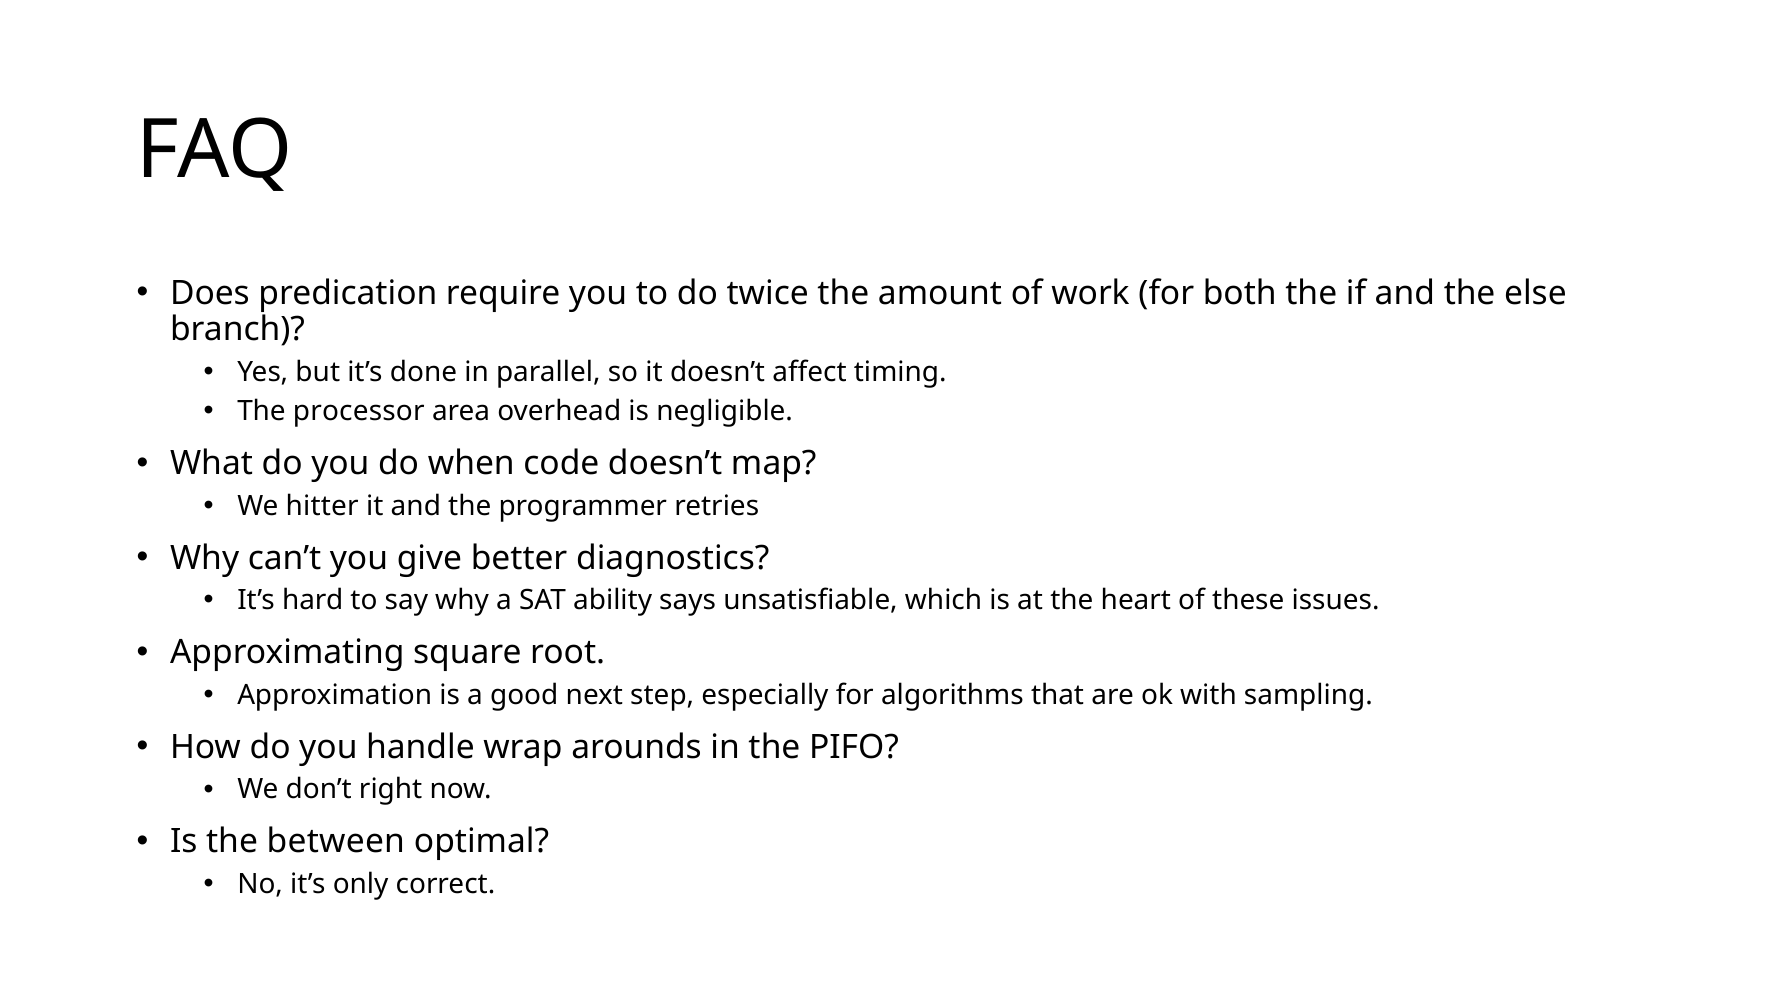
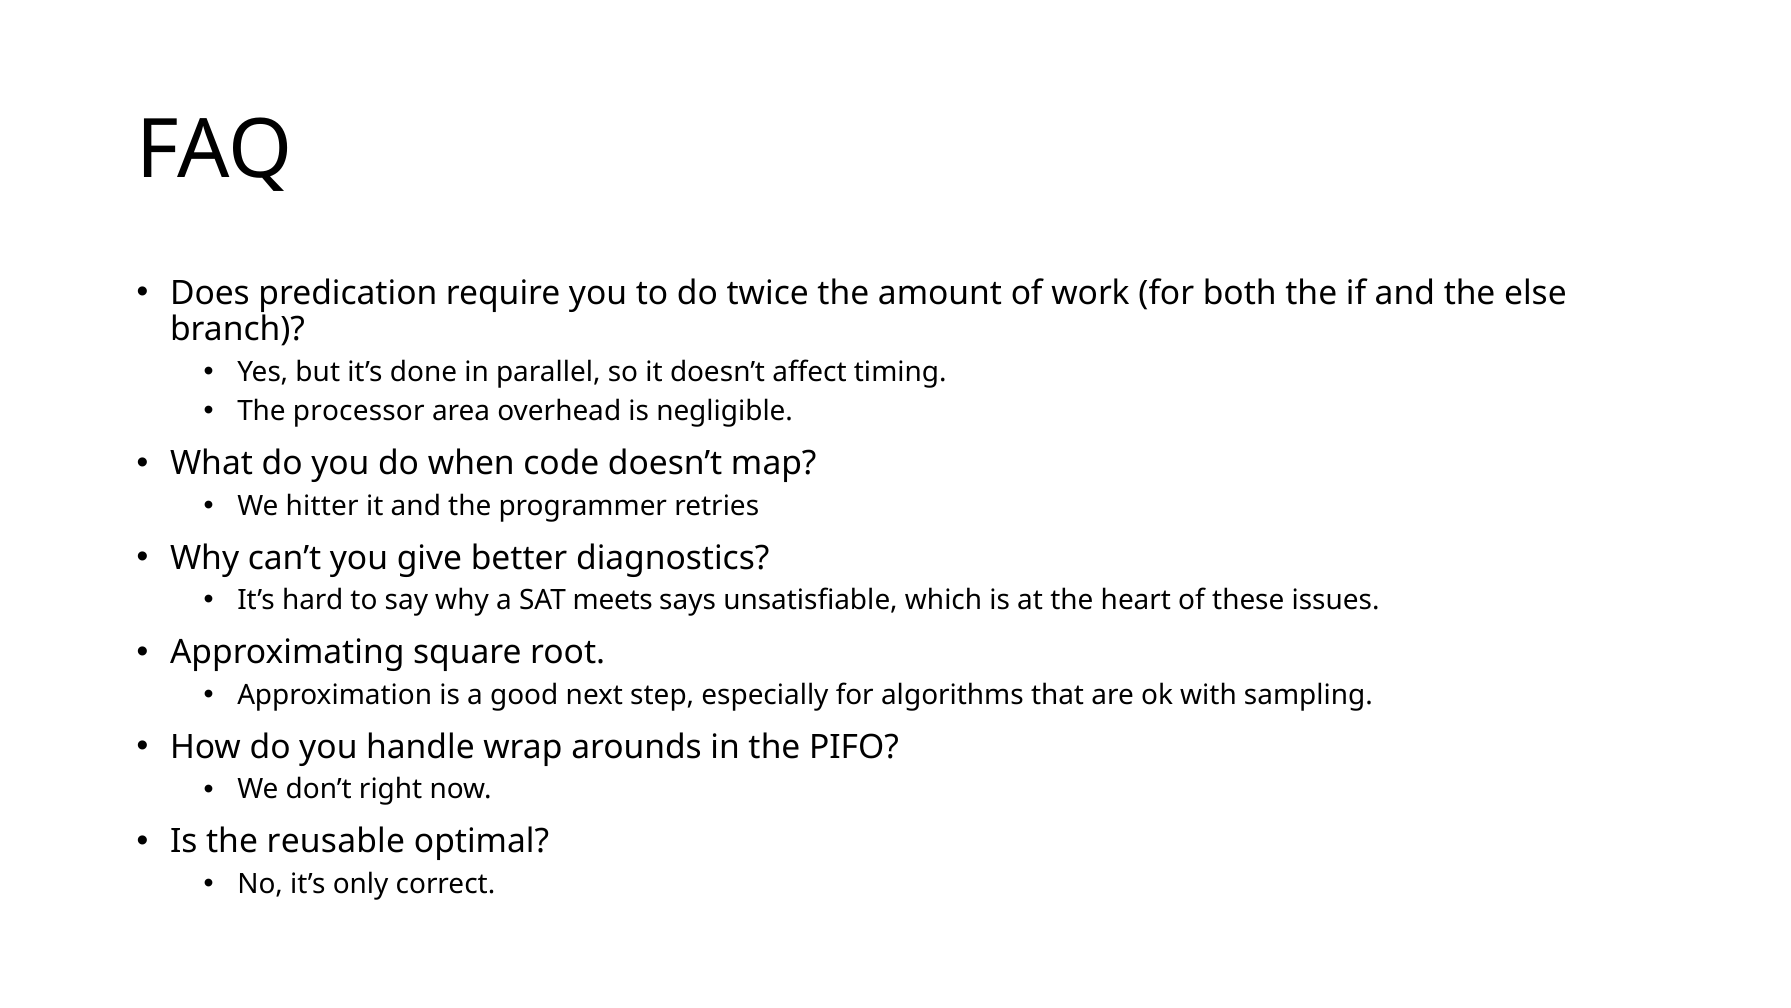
ability: ability -> meets (613, 600)
between: between -> reusable (336, 841)
